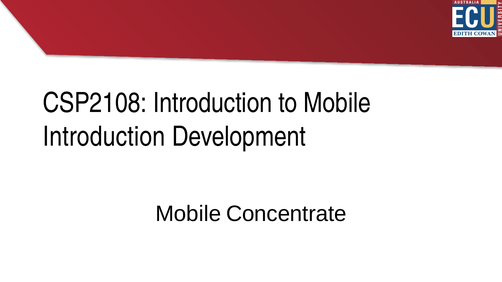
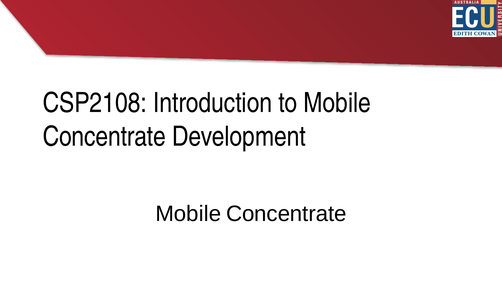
Introduction: Introduction -> Concentrate (104, 137)
